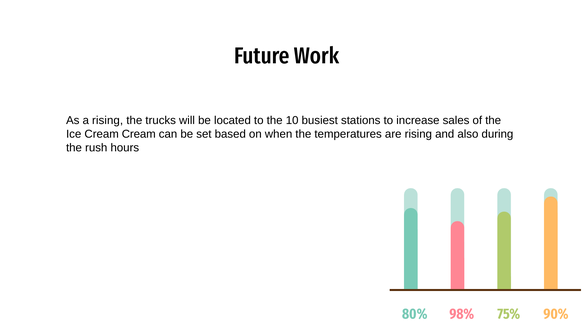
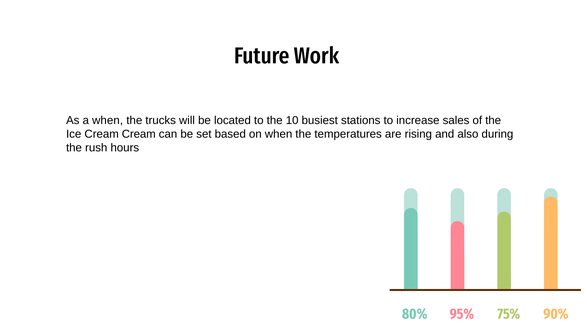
a rising: rising -> when (108, 121)
98%: 98% -> 95% (462, 314)
